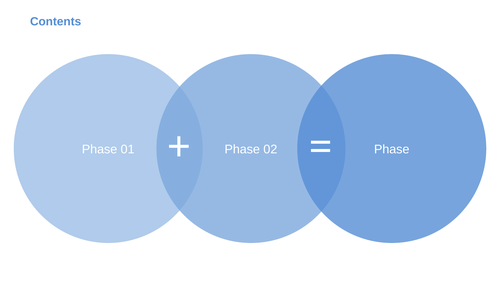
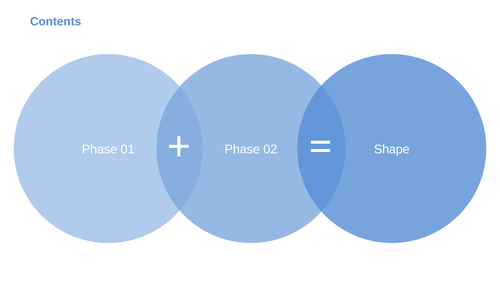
02 Phase: Phase -> Shape (392, 150)
